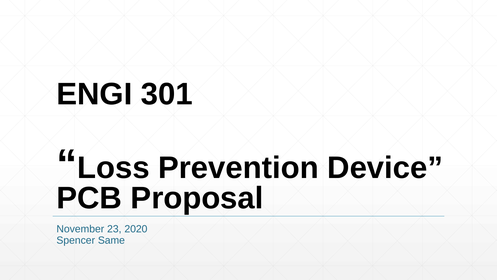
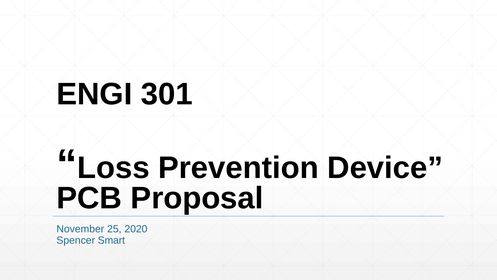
23: 23 -> 25 (114, 229)
Same: Same -> Smart (111, 240)
